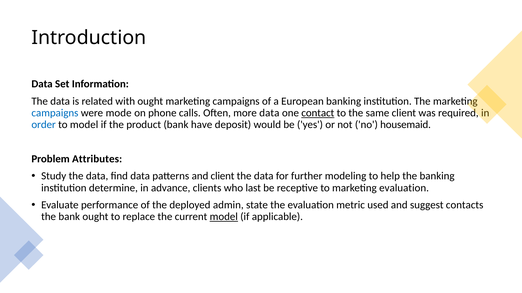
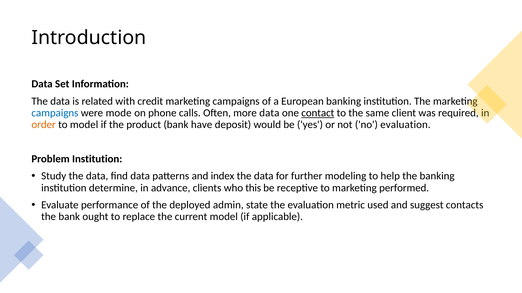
with ought: ought -> credit (150, 101)
order colour: blue -> orange (44, 125)
no housemaid: housemaid -> evaluation (405, 125)
Problem Attributes: Attributes -> Institution (97, 159)
and client: client -> index (223, 176)
last: last -> this (253, 188)
marketing evaluation: evaluation -> performed (404, 188)
model underline: present -> none (224, 217)
